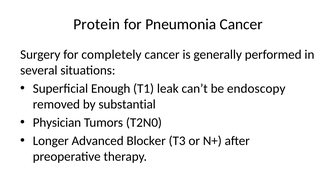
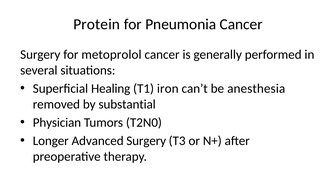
completely: completely -> metoprolol (111, 55)
Enough: Enough -> Healing (111, 89)
leak: leak -> iron (168, 89)
endoscopy: endoscopy -> anesthesia (256, 89)
Advanced Blocker: Blocker -> Surgery (146, 141)
